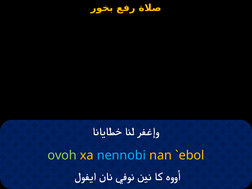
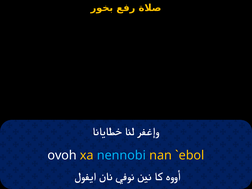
ovoh colour: light green -> white (62, 155)
